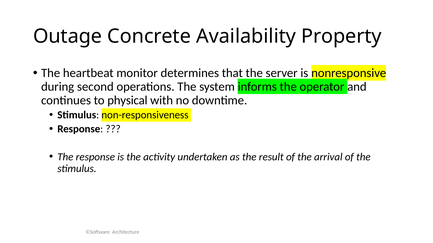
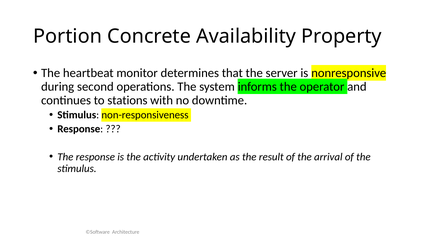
Outage: Outage -> Portion (68, 36)
physical: physical -> stations (127, 100)
